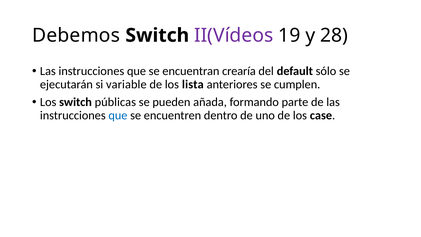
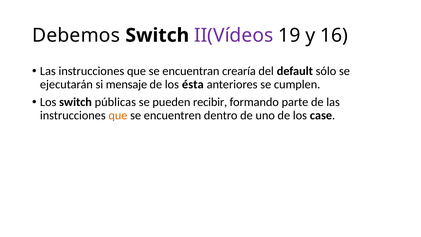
28: 28 -> 16 (334, 35)
variable: variable -> mensaje (126, 84)
lista: lista -> ésta (193, 84)
añada: añada -> recibir (210, 102)
que colour: blue -> orange (118, 115)
